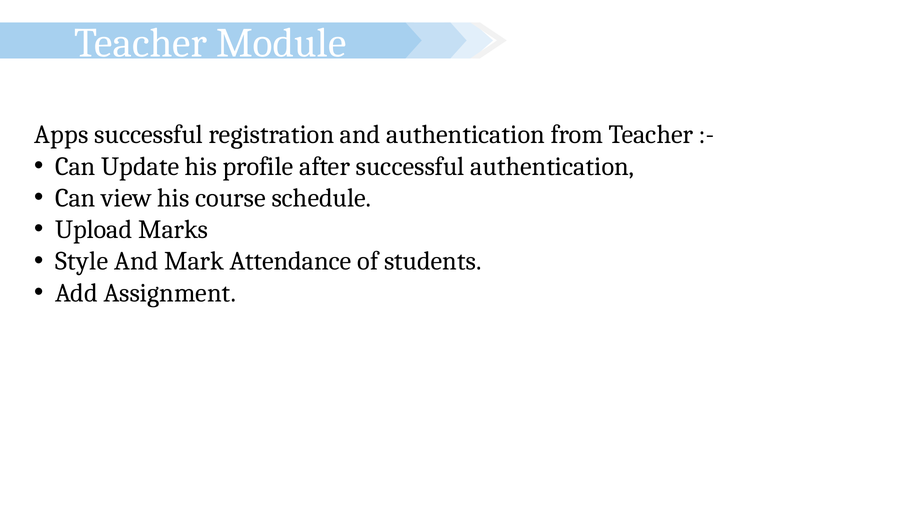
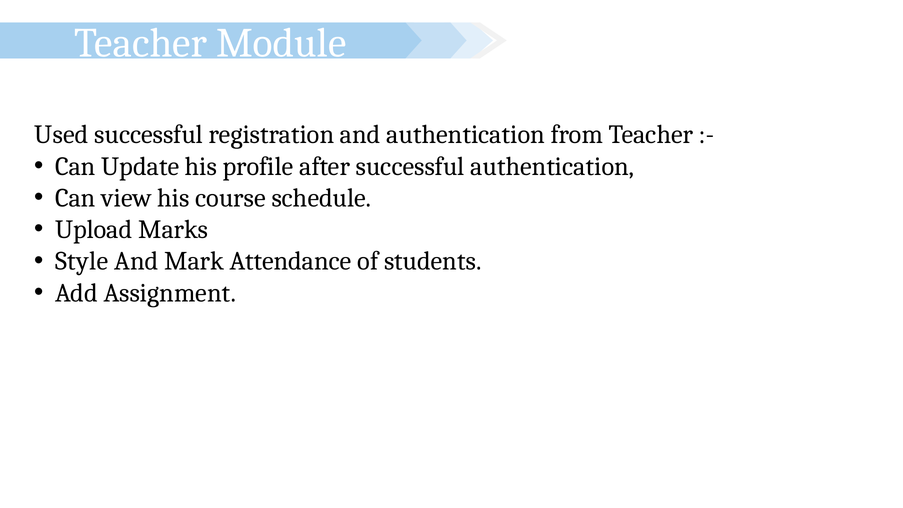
Apps: Apps -> Used (61, 135)
